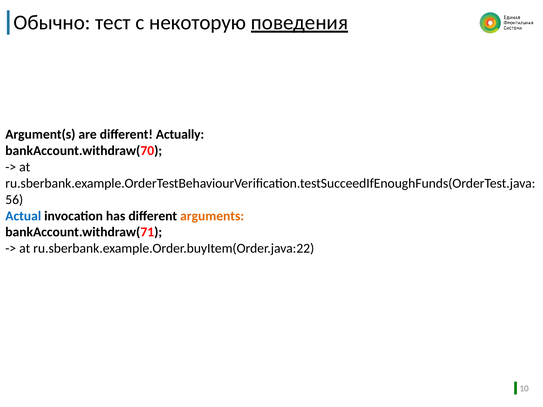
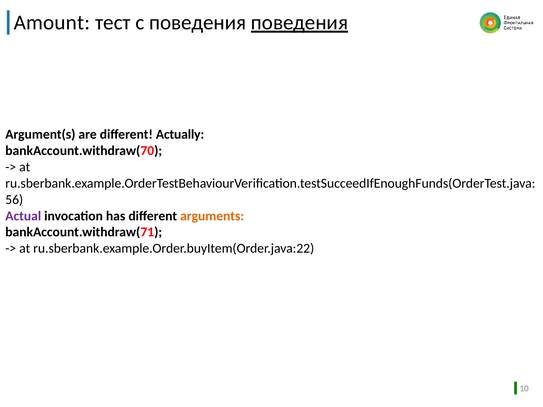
Обычно: Обычно -> Amount (52, 23)
с некоторую: некоторую -> поведения (198, 23)
Actual colour: blue -> purple (23, 216)
